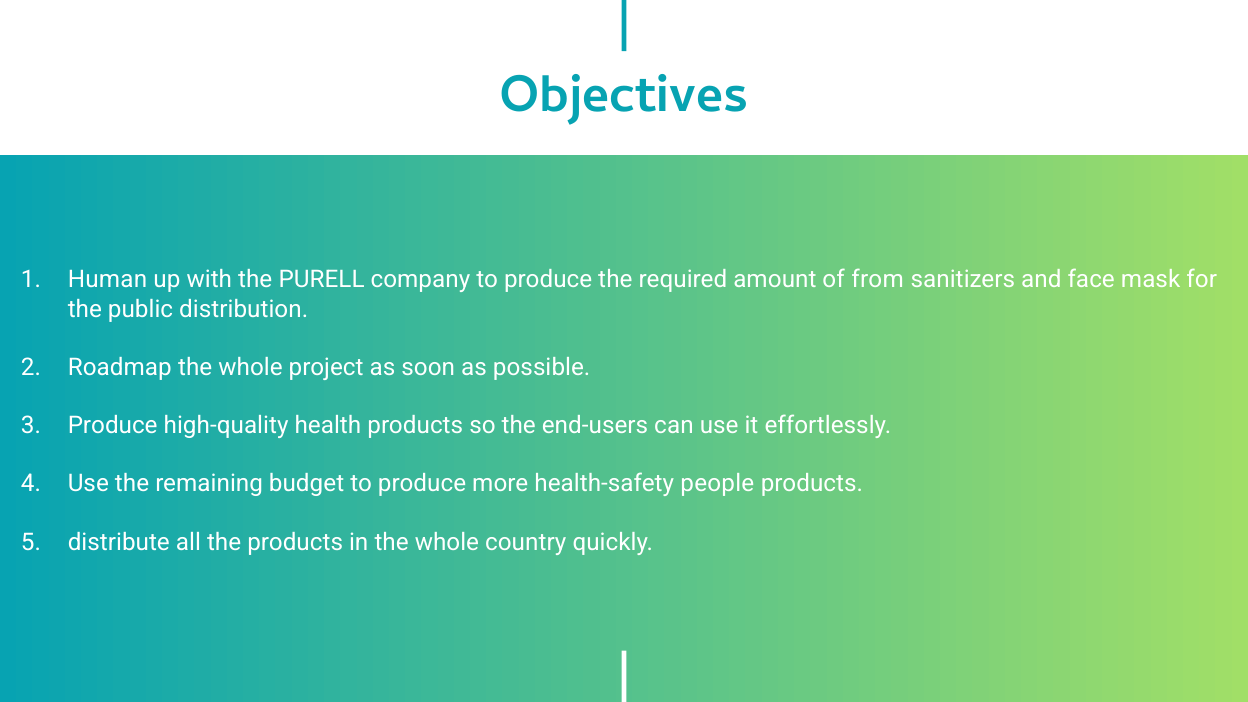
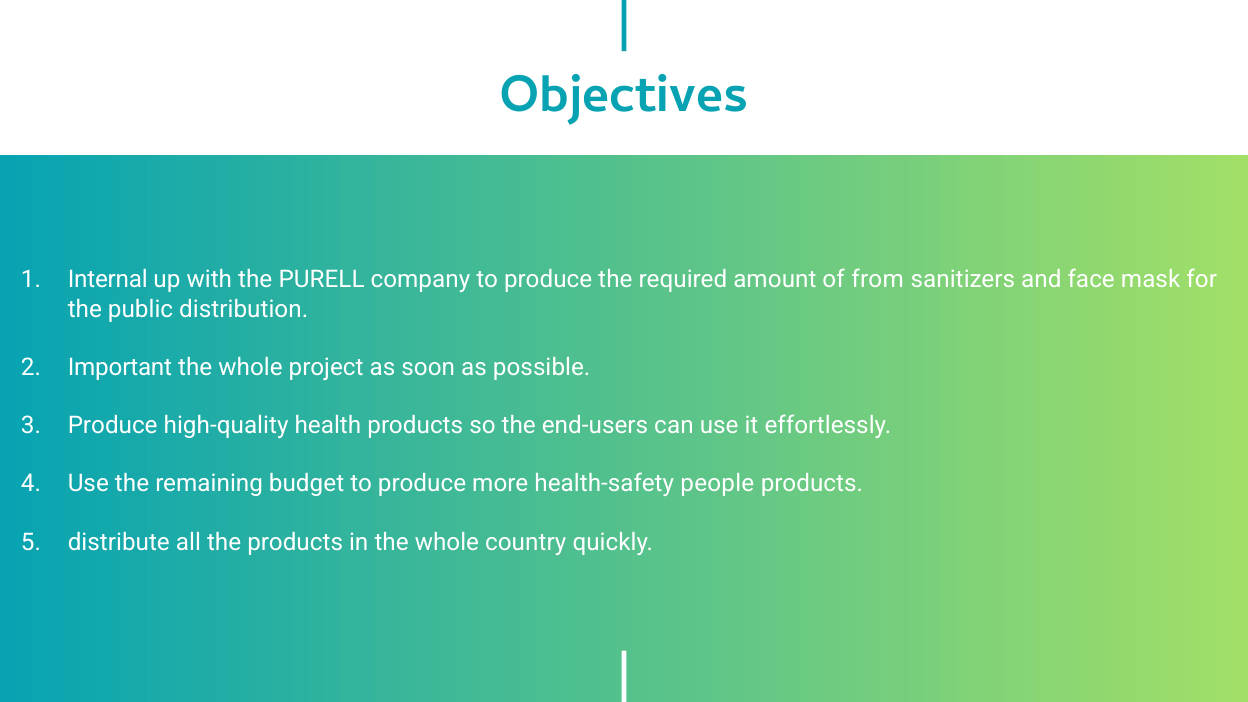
Human: Human -> Internal (108, 280)
Roadmap: Roadmap -> Important (120, 367)
